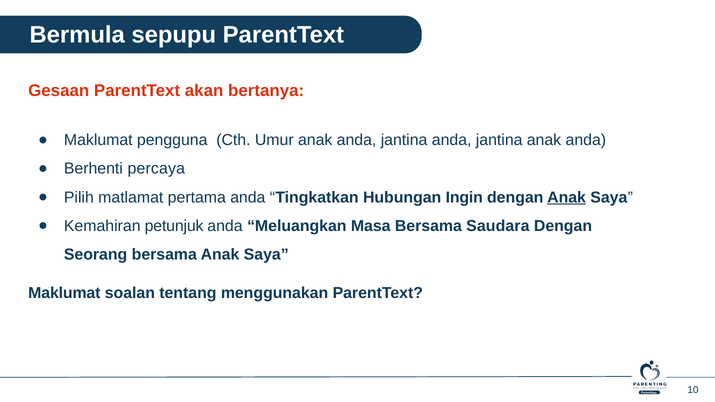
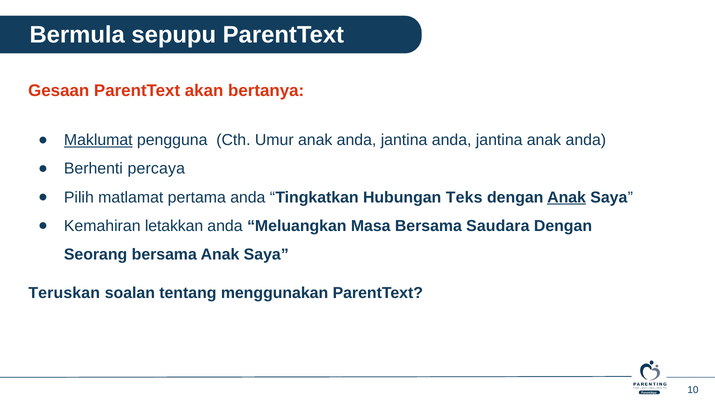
Maklumat underline: none -> present (98, 140)
Ingin: Ingin -> Teks (464, 197)
petunjuk: petunjuk -> letakkan (174, 226)
Maklumat: Maklumat -> Teruskan (64, 293)
